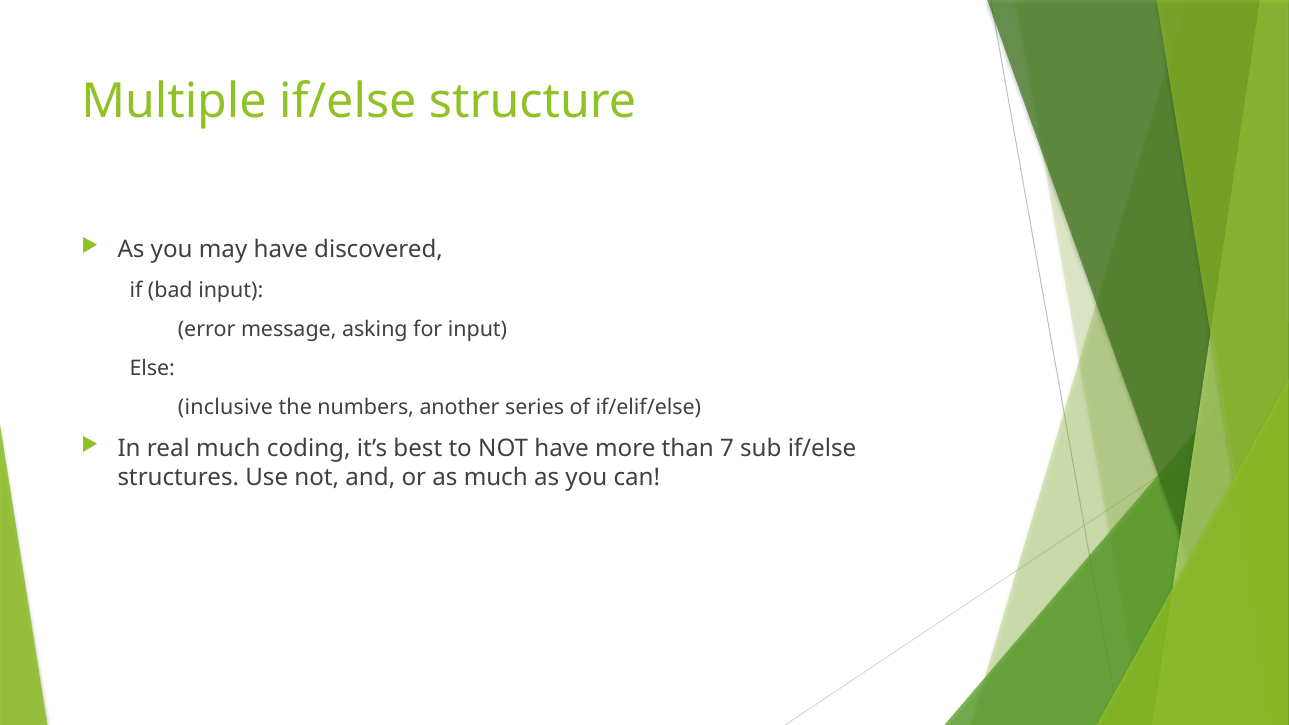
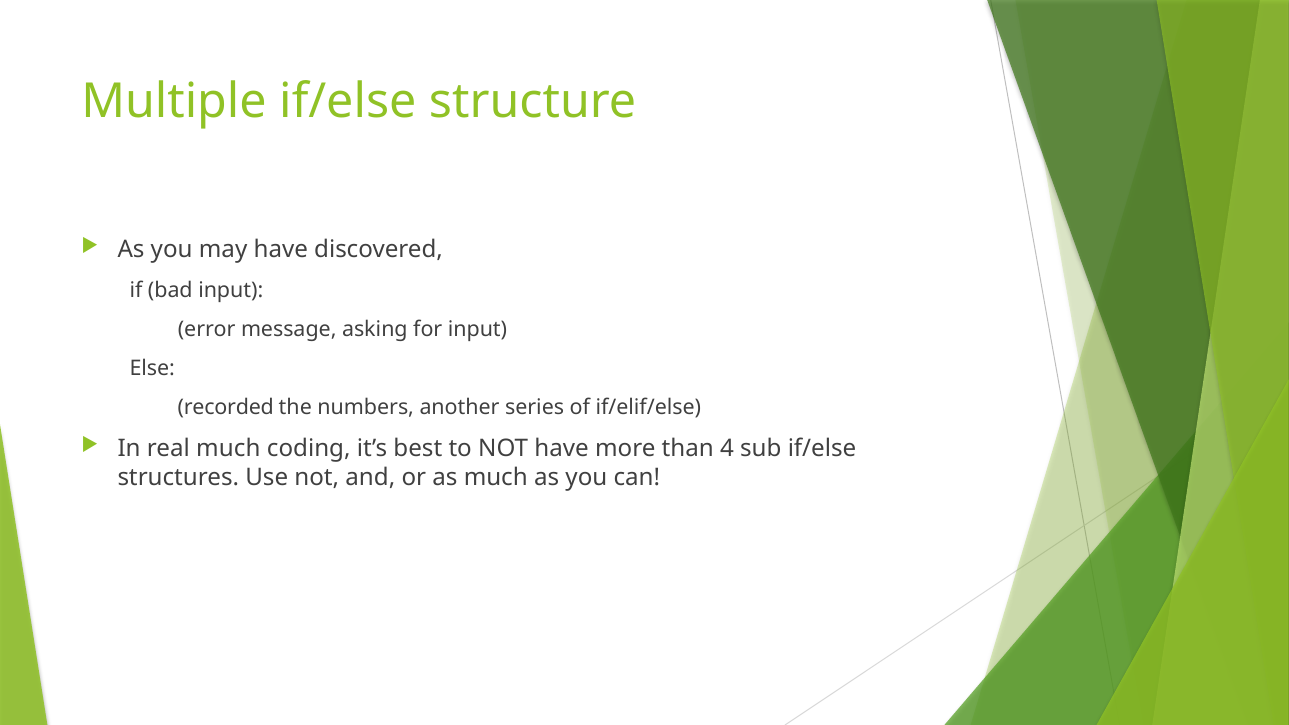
inclusive: inclusive -> recorded (226, 408)
7: 7 -> 4 (727, 449)
